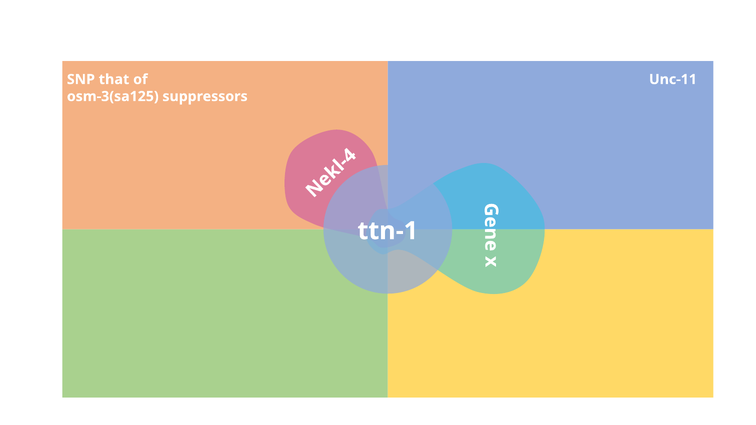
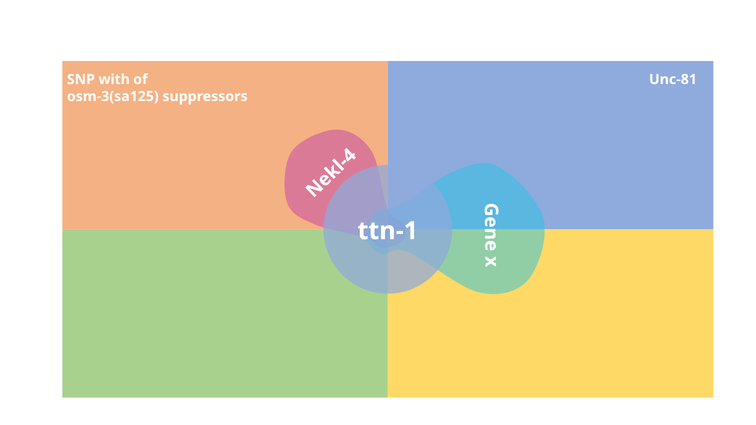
that: that -> with (114, 79)
Unc-11: Unc-11 -> Unc-81 (673, 79)
